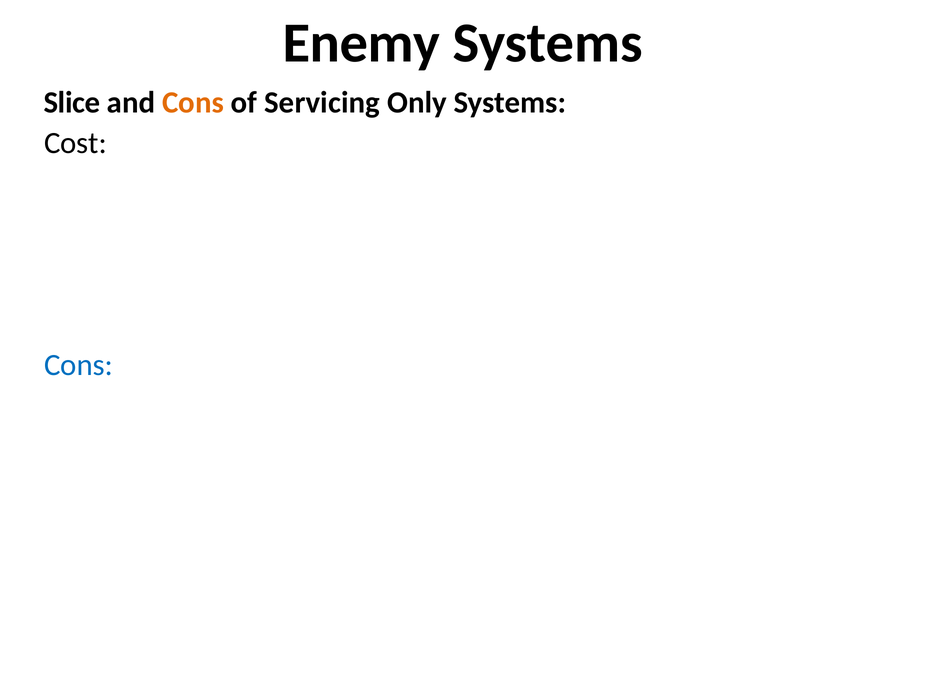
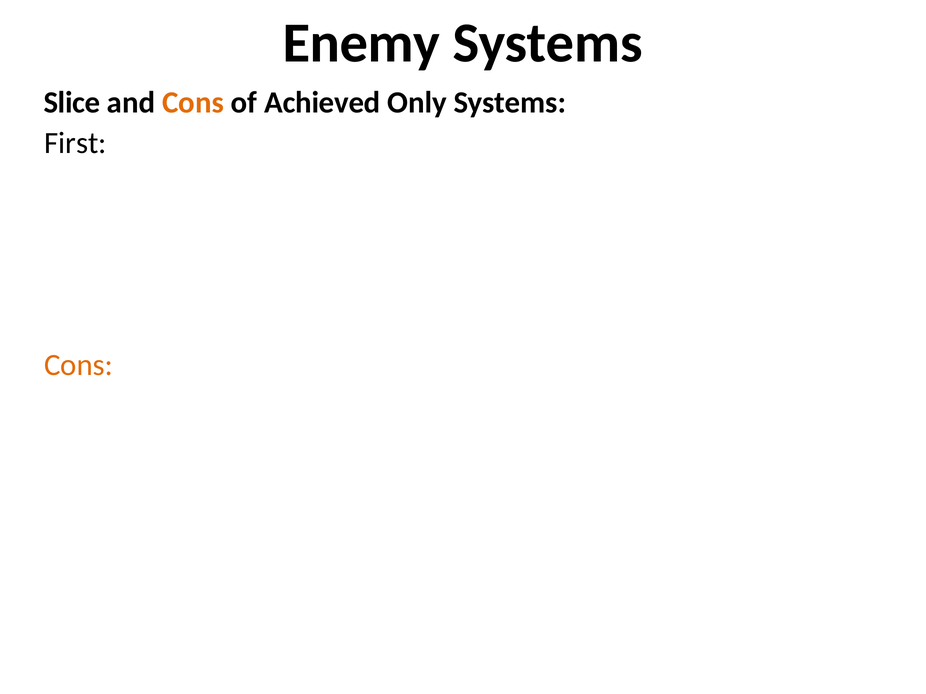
Servicing: Servicing -> Achieved (322, 102)
Cost: Cost -> First (75, 143)
Cons colour: blue -> orange (79, 365)
